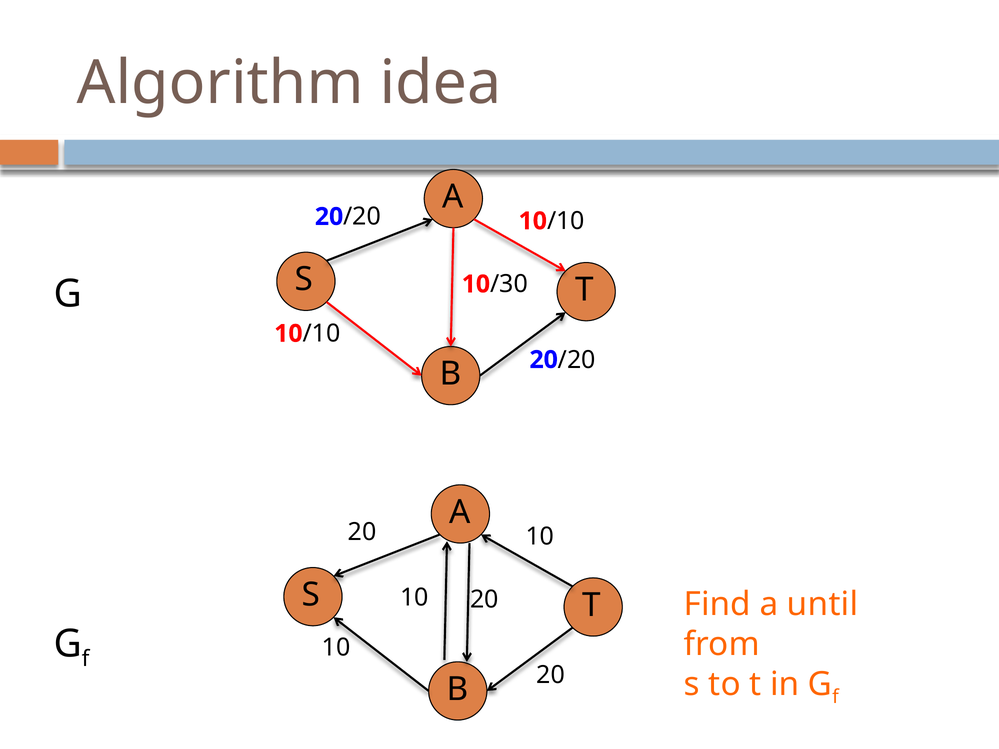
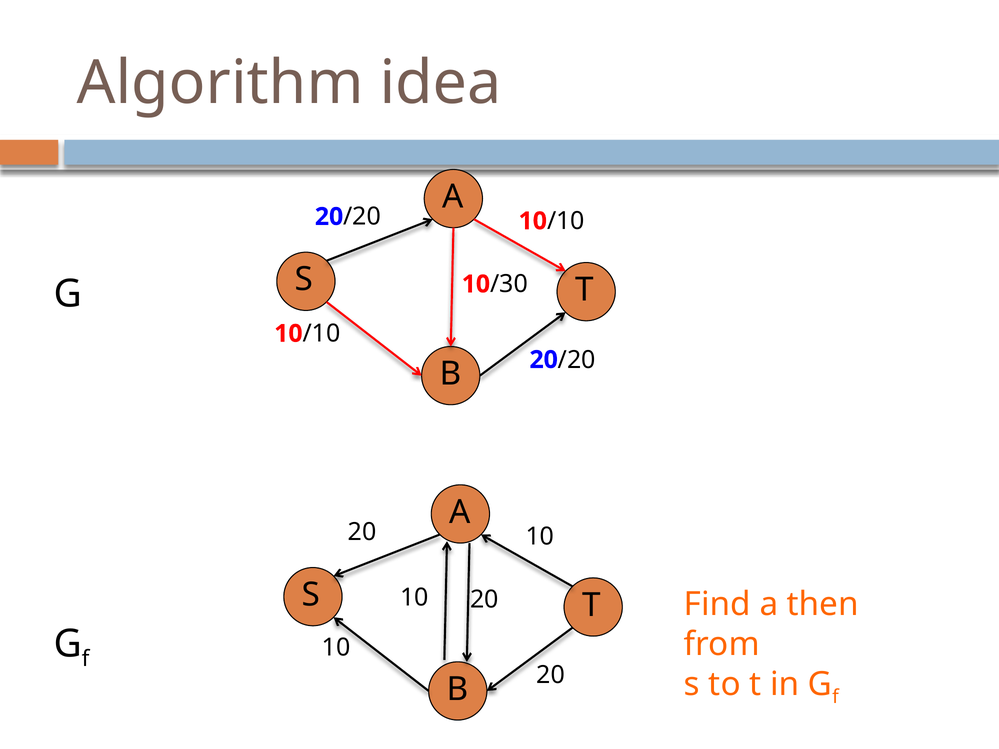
until: until -> then (823, 604)
